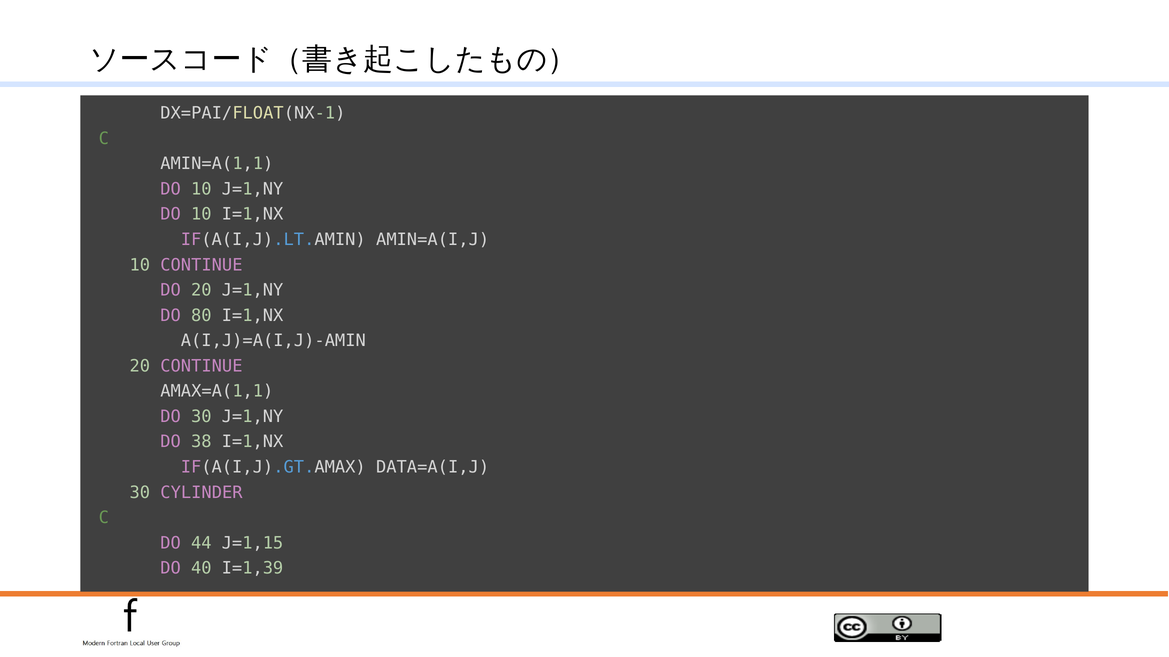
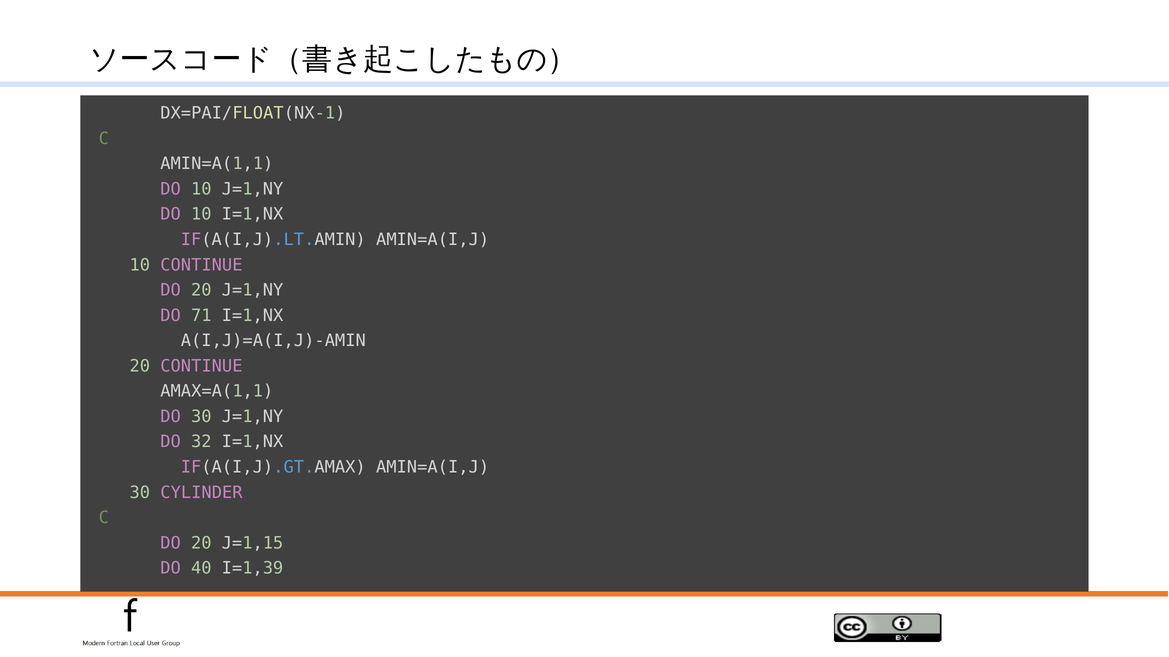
80: 80 -> 71 (201, 316)
38: 38 -> 32 (201, 442)
IF(A(I,J).GT.AMAX DATA=A(I,J: DATA=A(I,J -> AMIN=A(I,J (433, 468)
44: 44 -> 20 (201, 543)
